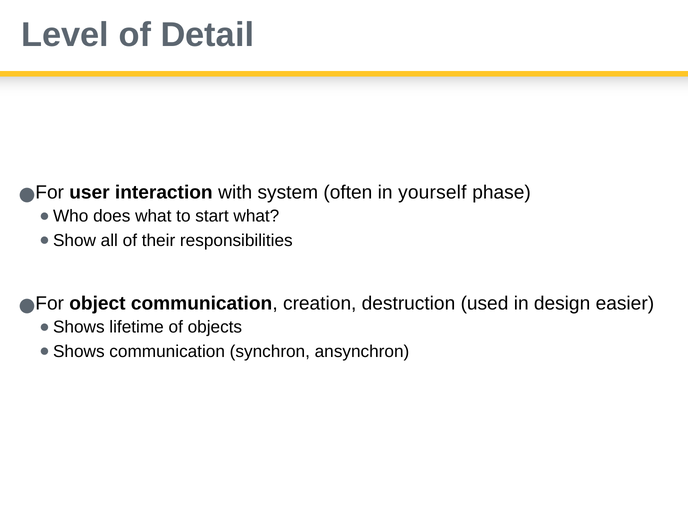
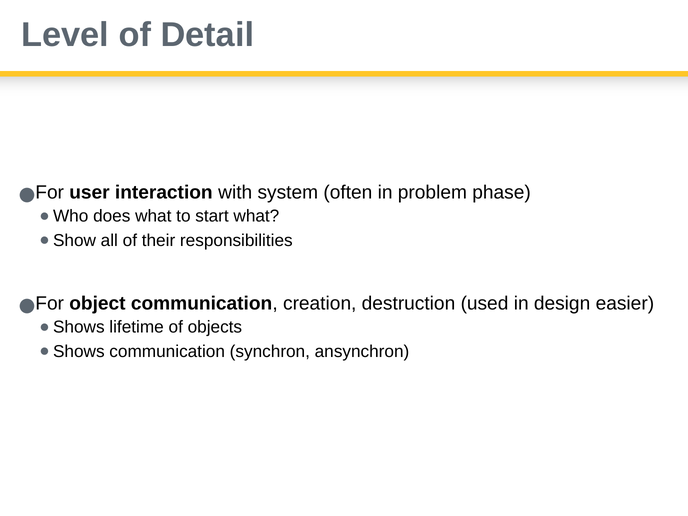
yourself: yourself -> problem (432, 193)
